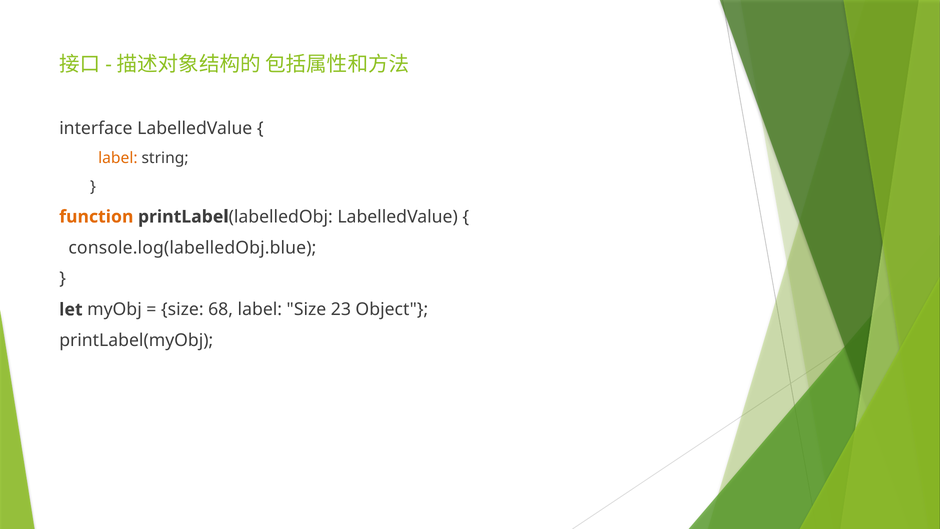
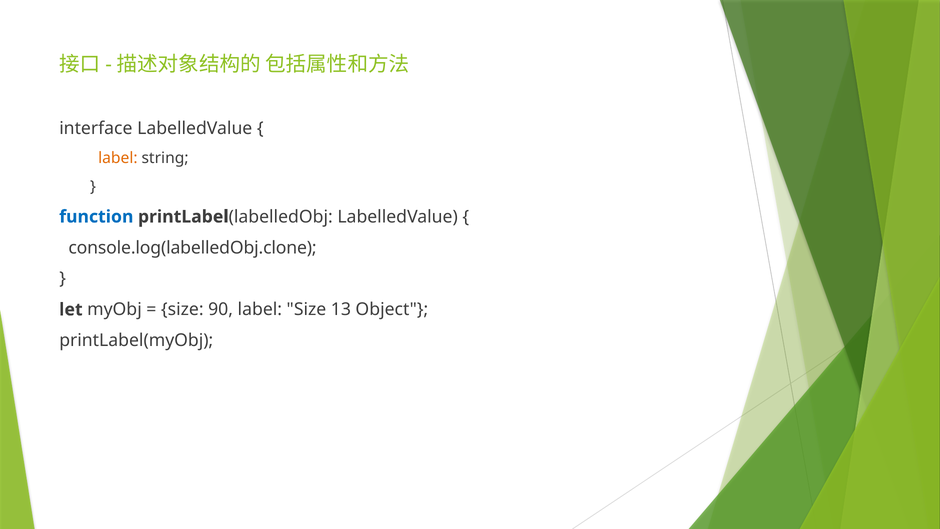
function colour: orange -> blue (96, 217)
console.log(labelledObj.blue: console.log(labelledObj.blue -> console.log(labelledObj.clone (193, 248)
68: 68 -> 90 (221, 309)
23: 23 -> 13 (341, 309)
